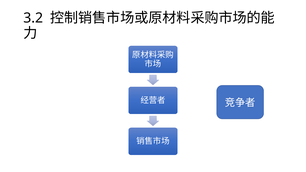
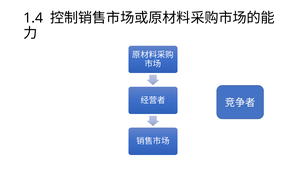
3.2: 3.2 -> 1.4 (33, 18)
